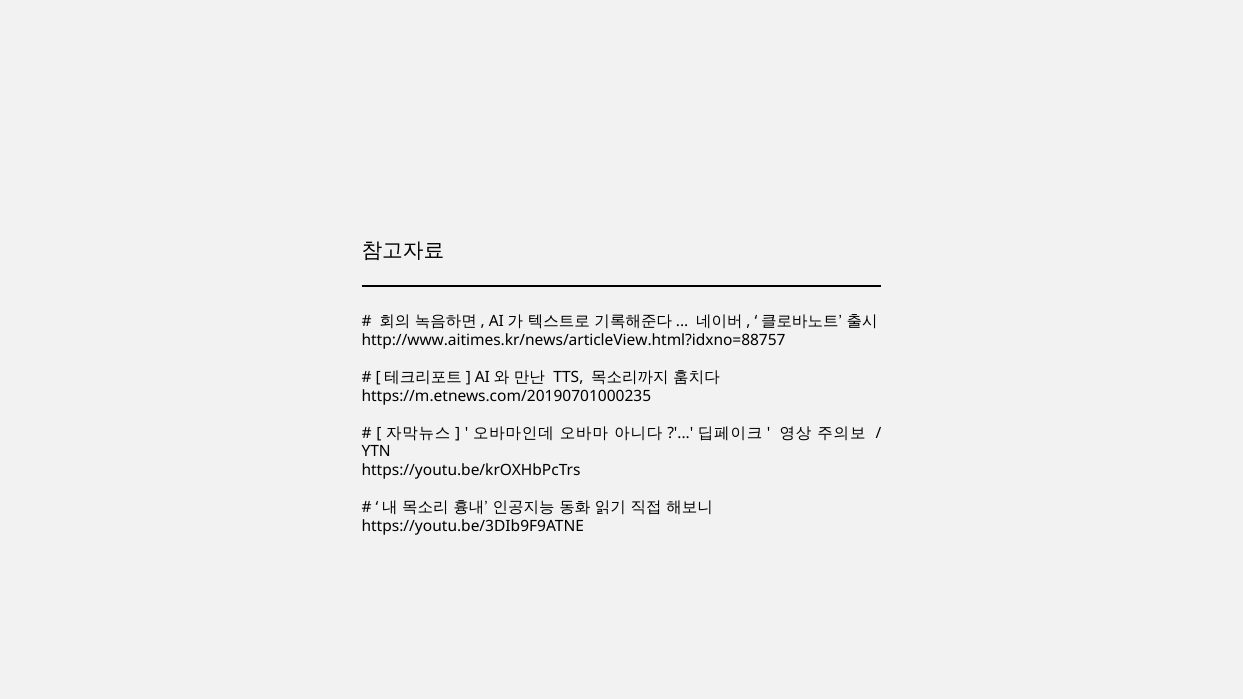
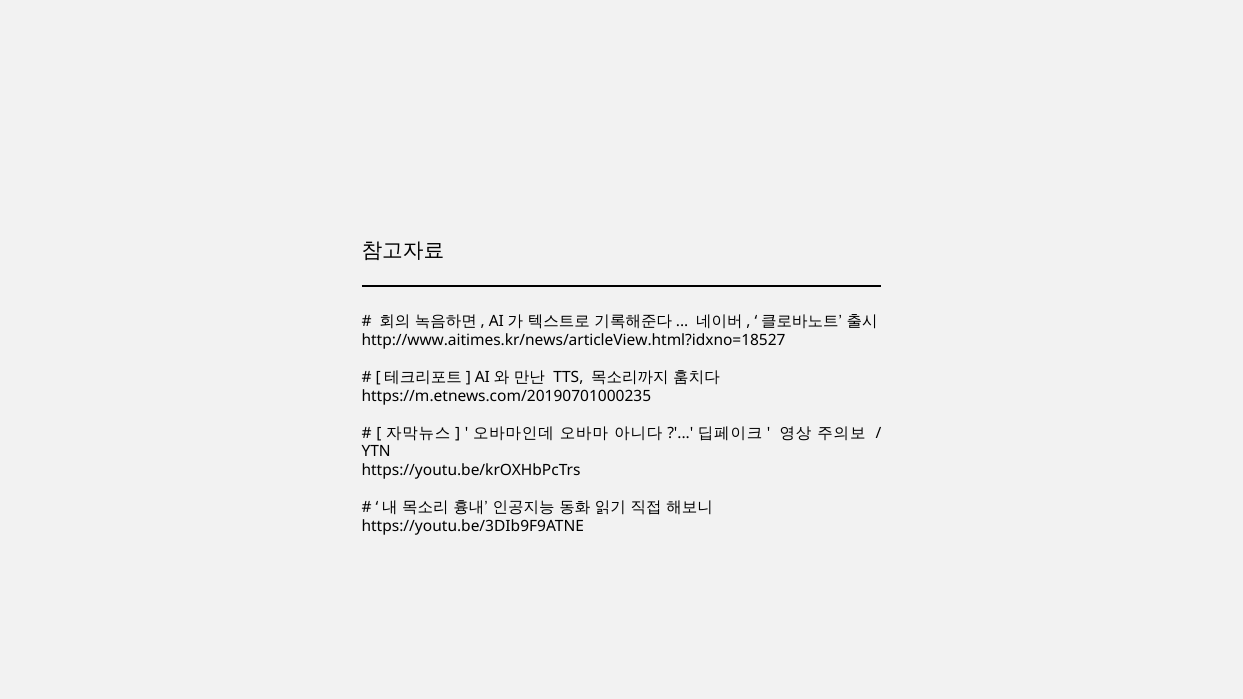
http://www.aitimes.kr/news/articleView.html?idxno=88757: http://www.aitimes.kr/news/articleView.html?idxno=88757 -> http://www.aitimes.kr/news/articleView.html?idxno=18527 (574, 340)
